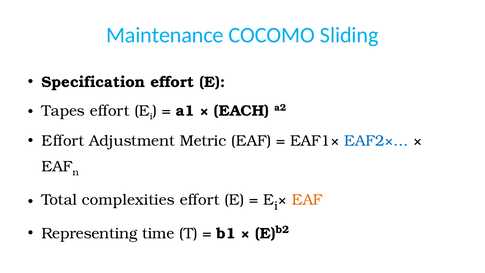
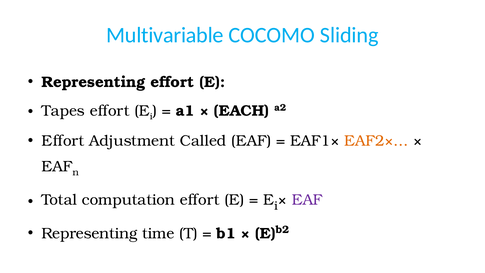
Maintenance: Maintenance -> Multivariable (165, 35)
Specification: Specification -> Representing (93, 82)
Metric: Metric -> Called (203, 141)
EAF2× colour: blue -> orange (376, 141)
complexities: complexities -> computation (128, 200)
EAF colour: orange -> purple (307, 200)
